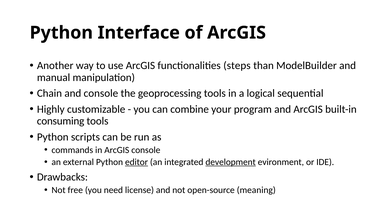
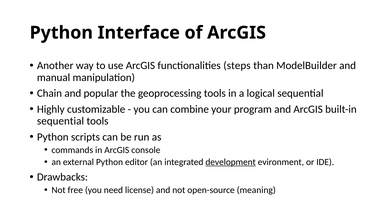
and console: console -> popular (101, 93)
consuming: consuming -> sequential (60, 121)
editor underline: present -> none (137, 162)
